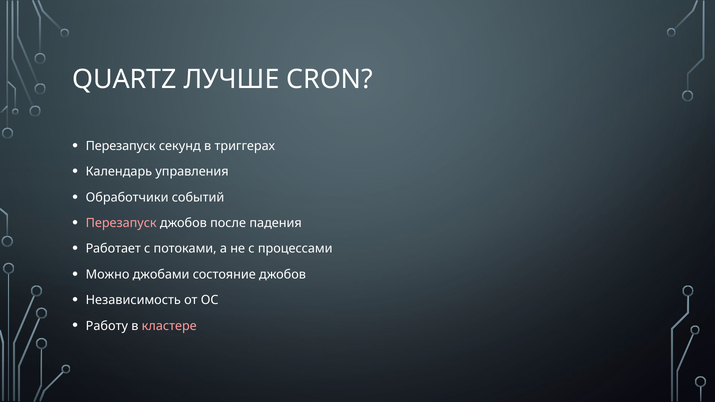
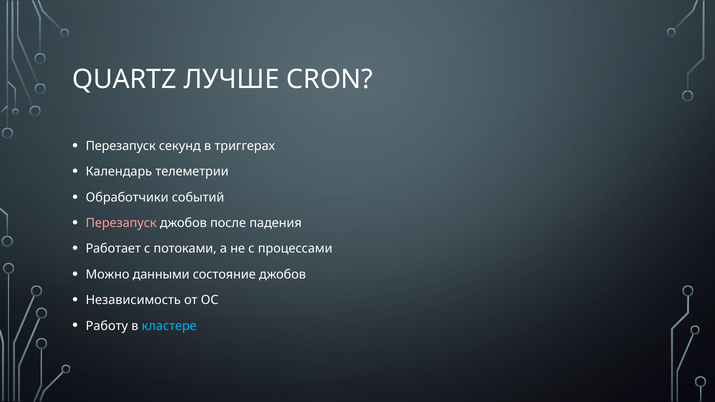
управления: управления -> телеметрии (192, 172)
джобами: джобами -> данными (161, 275)
кластере colour: pink -> light blue (169, 326)
